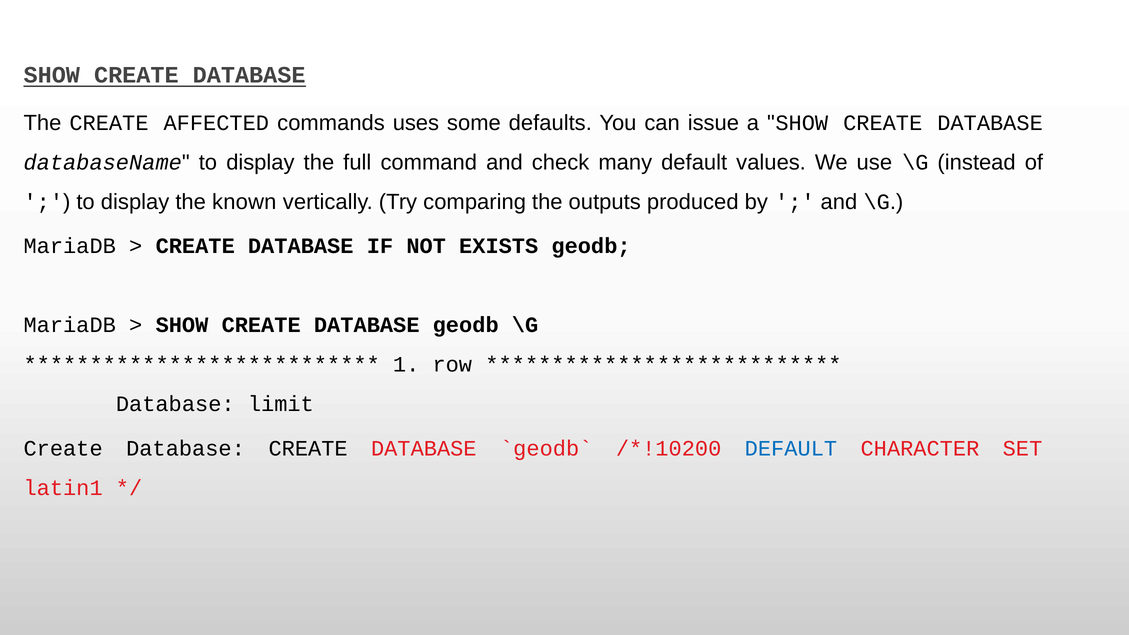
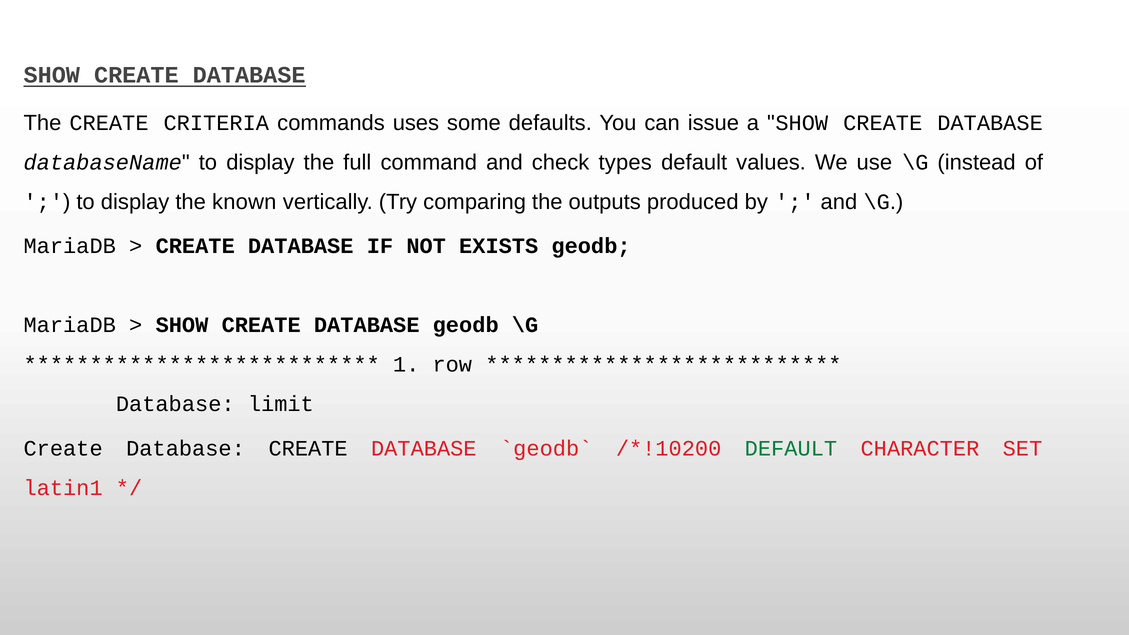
AFFECTED: AFFECTED -> CRITERIA (216, 123)
many: many -> types (625, 162)
DEFAULT colour: blue -> green (791, 448)
